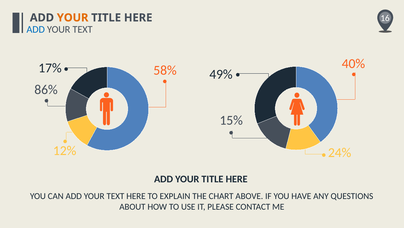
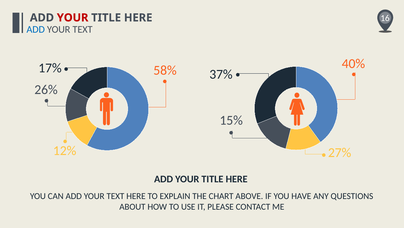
YOUR colour: orange -> red (73, 18)
49%: 49% -> 37% (221, 74)
86%: 86% -> 26% (46, 90)
24%: 24% -> 27% (340, 152)
